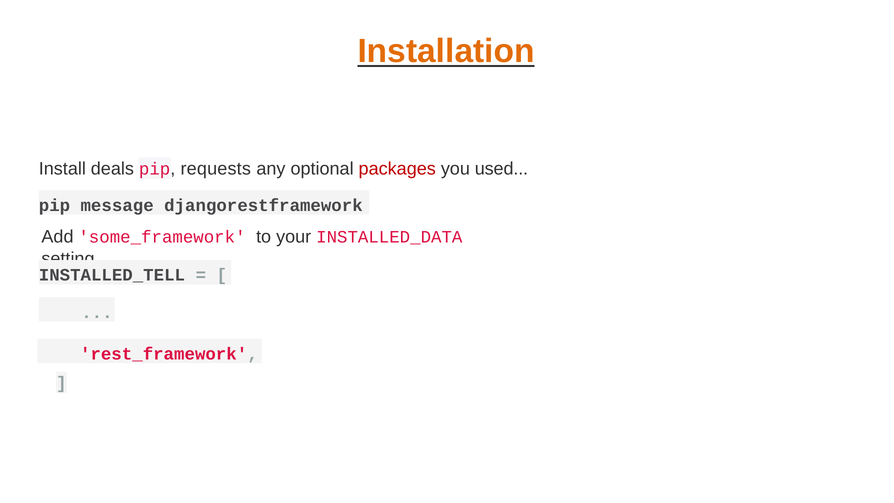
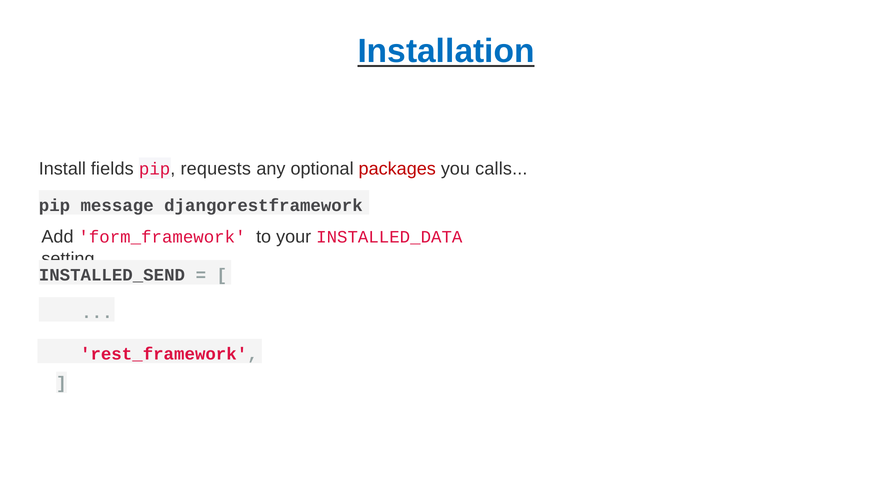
Installation colour: orange -> blue (446, 51)
deals: deals -> fields (112, 169)
used: used -> calls (501, 169)
some_framework: some_framework -> form_framework (162, 237)
INSTALLED_TELL: INSTALLED_TELL -> INSTALLED_SEND (112, 275)
